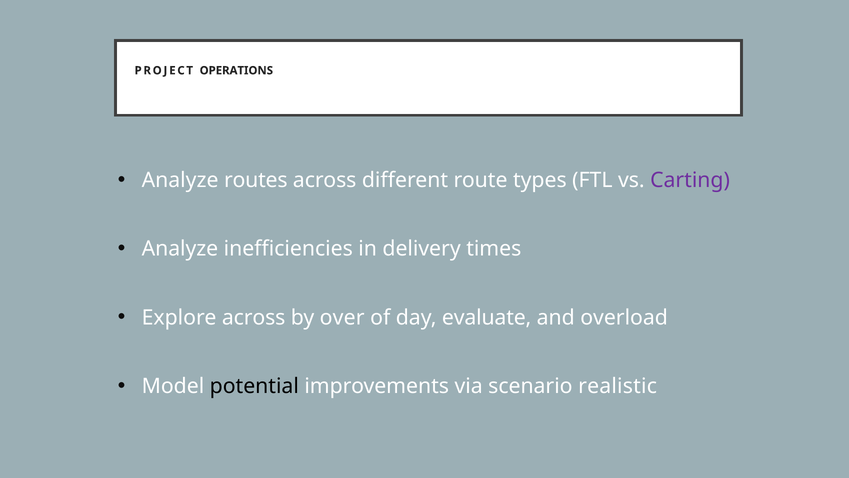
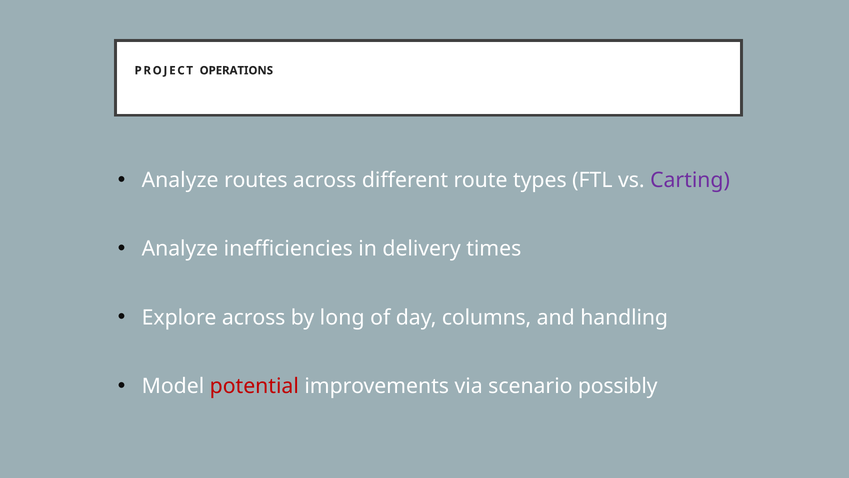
over: over -> long (342, 317)
evaluate: evaluate -> columns (487, 317)
overload: overload -> handling (624, 317)
potential colour: black -> red (254, 386)
realistic: realistic -> possibly (618, 386)
